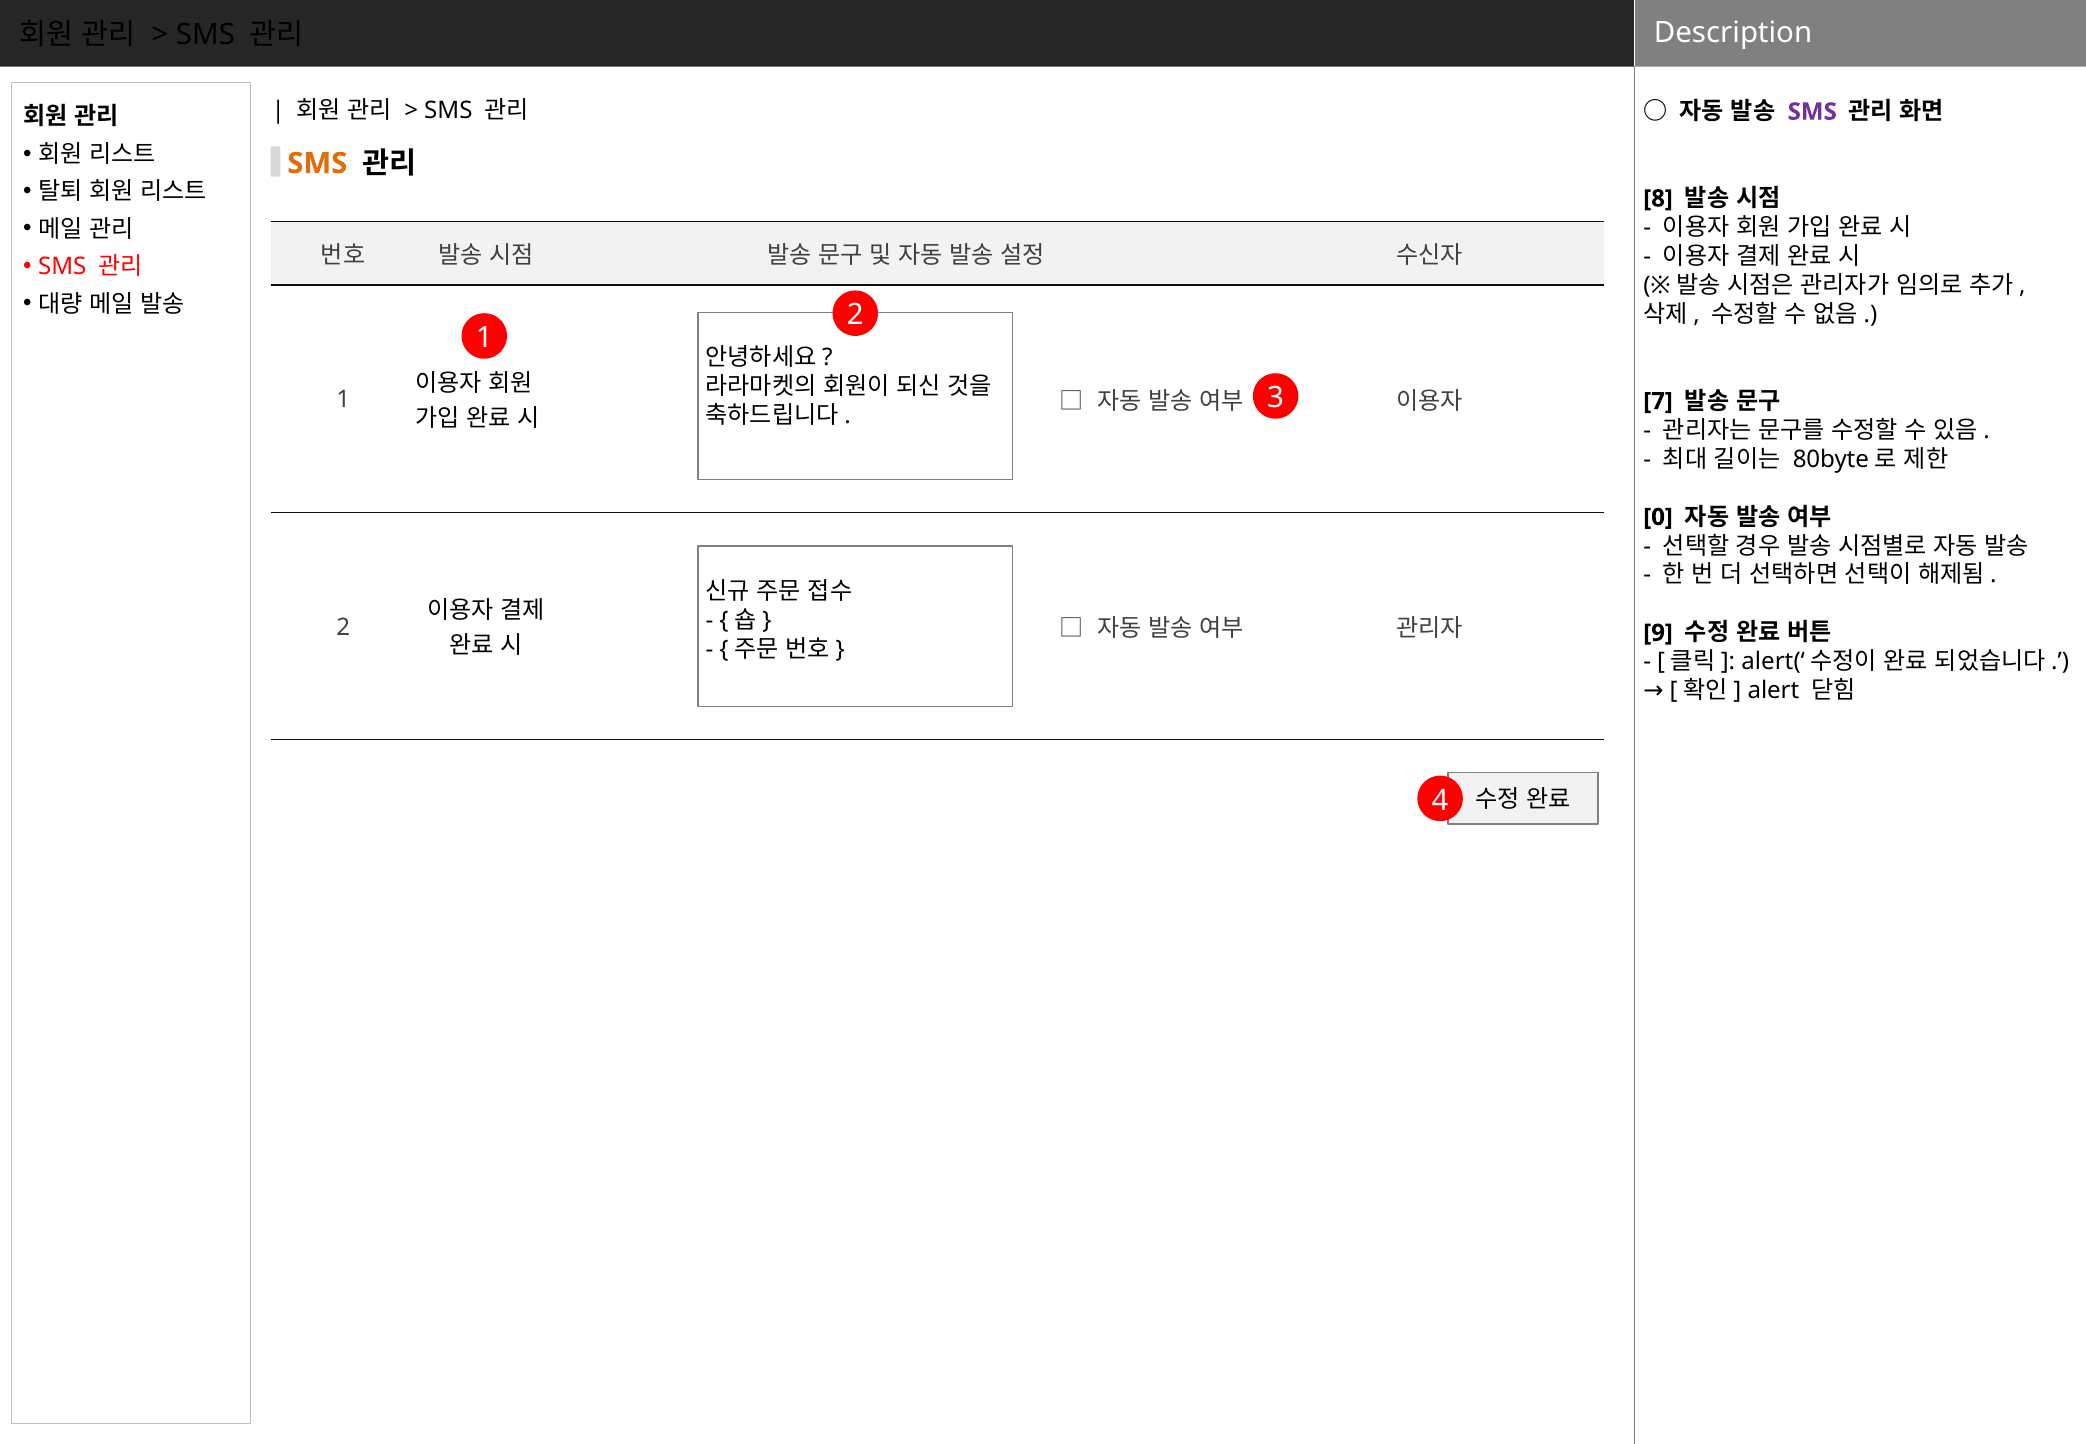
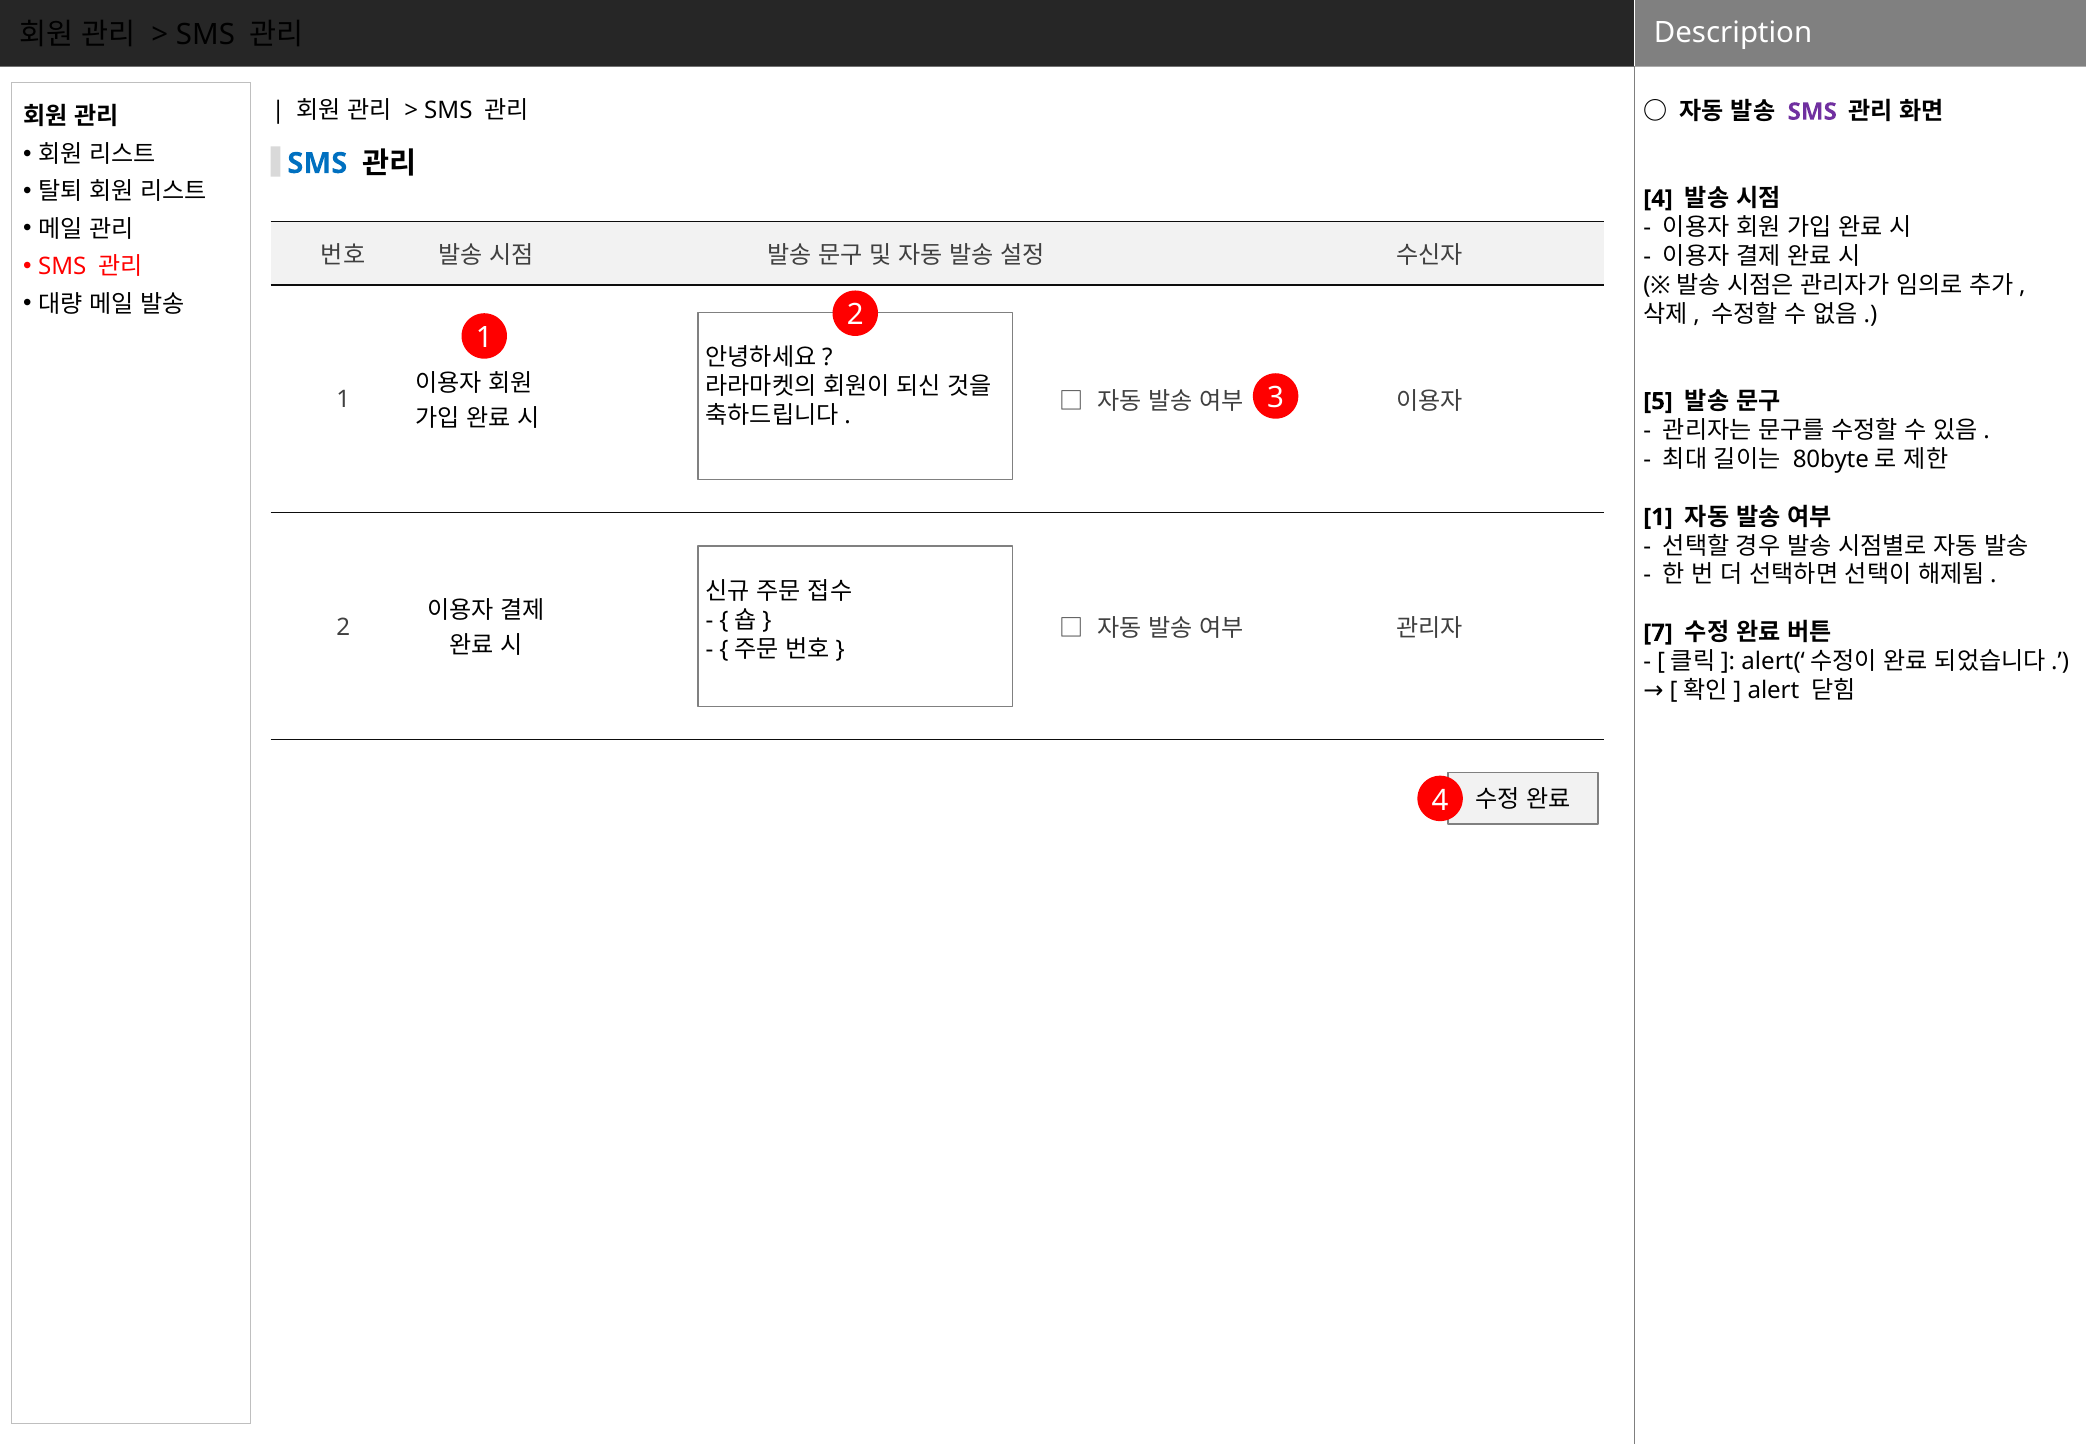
SMS colour: orange -> blue (317, 163)
8: 8 -> 4 (1658, 199)
7: 7 -> 5 (1658, 401)
0: 0 -> 1 (1658, 517)
9: 9 -> 7 (1658, 633)
